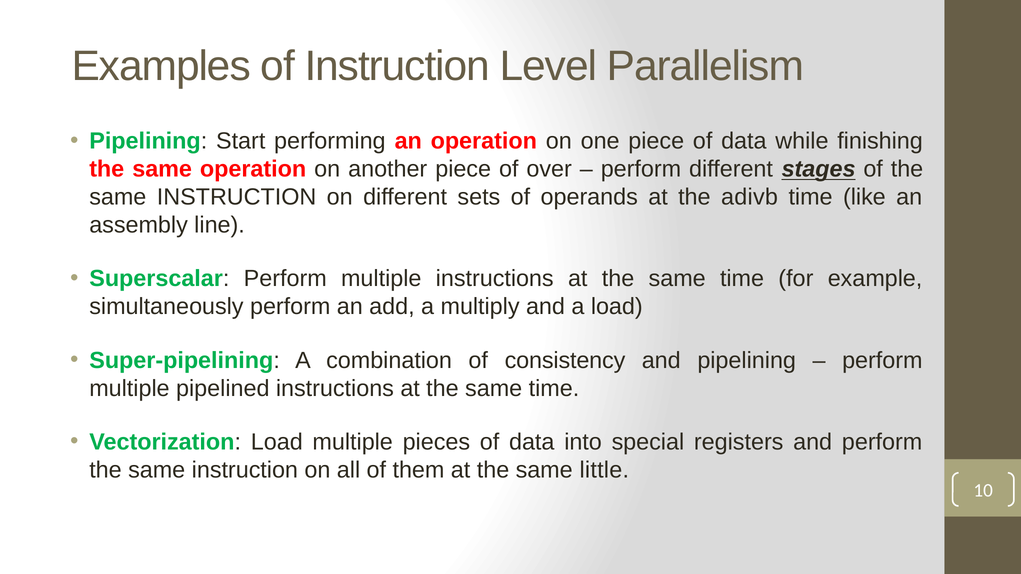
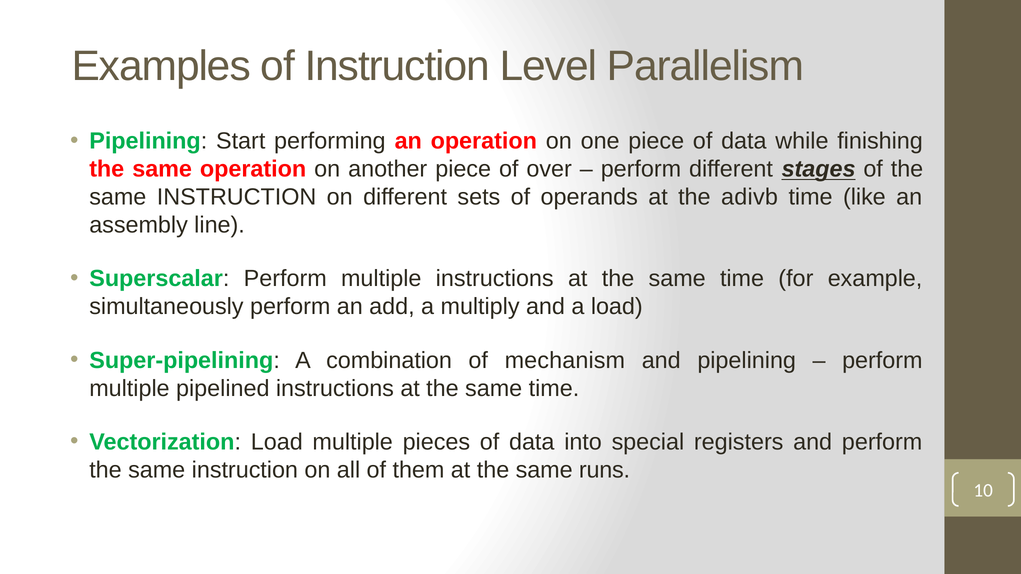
consistency: consistency -> mechanism (565, 361)
little: little -> runs (605, 470)
